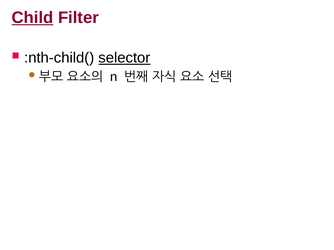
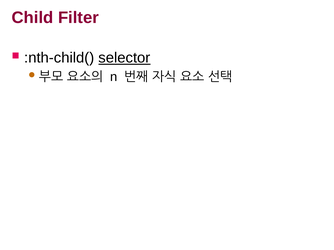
Child underline: present -> none (33, 18)
